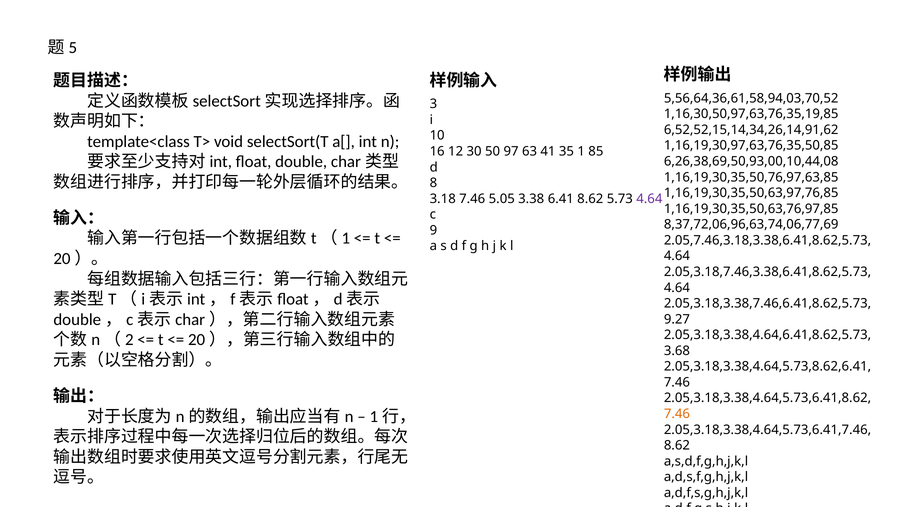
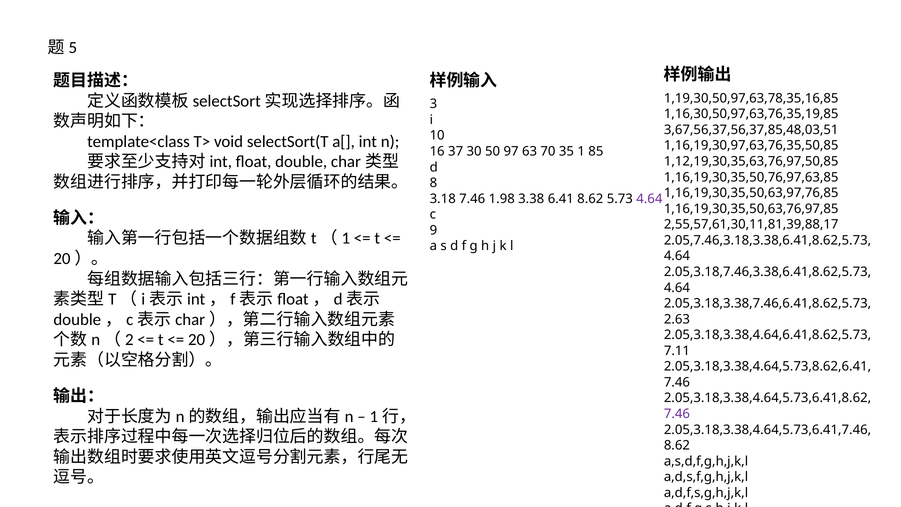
5,56,64,36,61,58,94,03,70,52: 5,56,64,36,61,58,94,03,70,52 -> 1,19,30,50,97,63,78,35,16,85 (751, 98)
6,52,52,15,14,34,26,14,91,62: 6,52,52,15,14,34,26,14,91,62 -> 3,67,56,37,56,37,85,48,03,51 (751, 130)
12: 12 -> 37 (456, 151)
41: 41 -> 70 (548, 151)
6,26,38,69,50,93,00,10,44,08: 6,26,38,69,50,93,00,10,44,08 -> 1,12,19,30,35,63,76,97,50,85 (751, 161)
5.05: 5.05 -> 1.98 (502, 199)
8,37,72,06,96,63,74,06,77,69: 8,37,72,06,96,63,74,06,77,69 -> 2,55,57,61,30,11,81,39,88,17 (751, 224)
9.27: 9.27 -> 2.63 (677, 319)
3.68: 3.68 -> 7.11 (677, 351)
7.46 colour: orange -> purple (677, 414)
